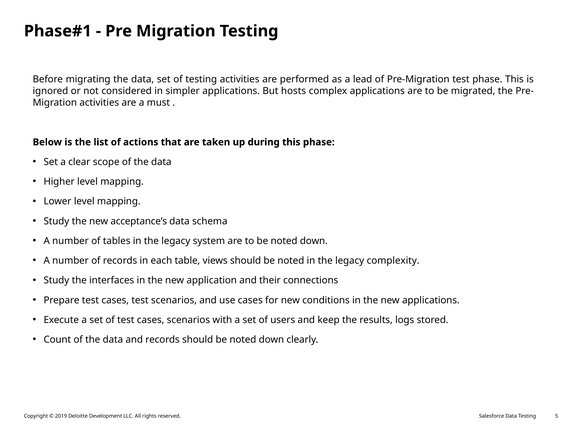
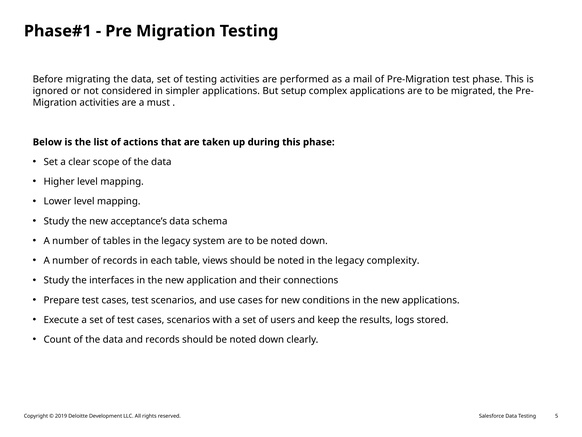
lead: lead -> mail (363, 79)
hosts: hosts -> setup (294, 91)
